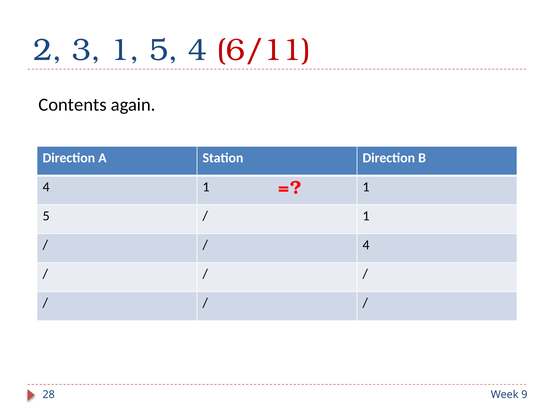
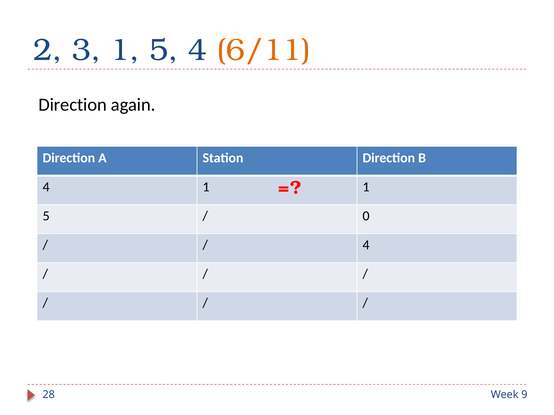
6/11 colour: red -> orange (264, 50)
Contents: Contents -> Direction (73, 105)
1: 1 -> 0 (366, 216)
